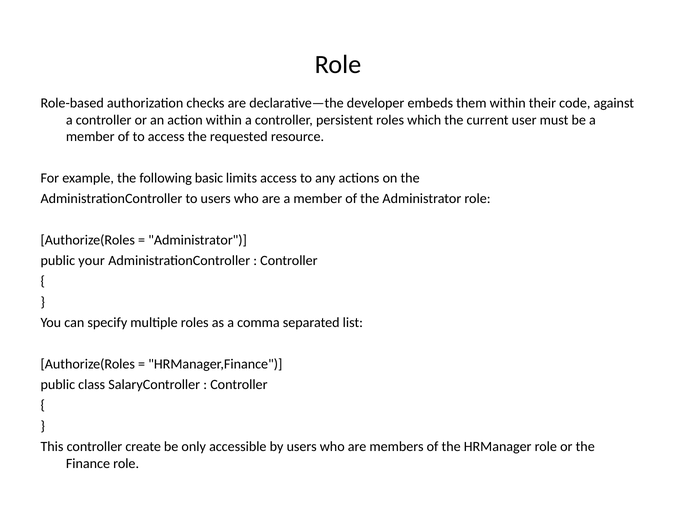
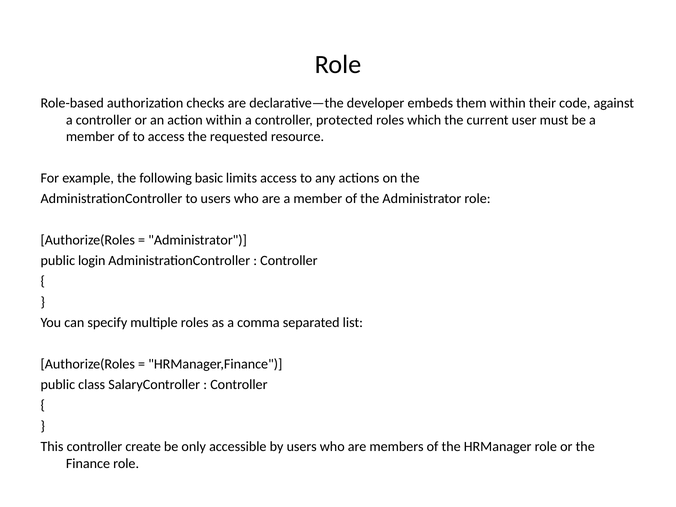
persistent: persistent -> protected (344, 120)
your: your -> login (92, 261)
